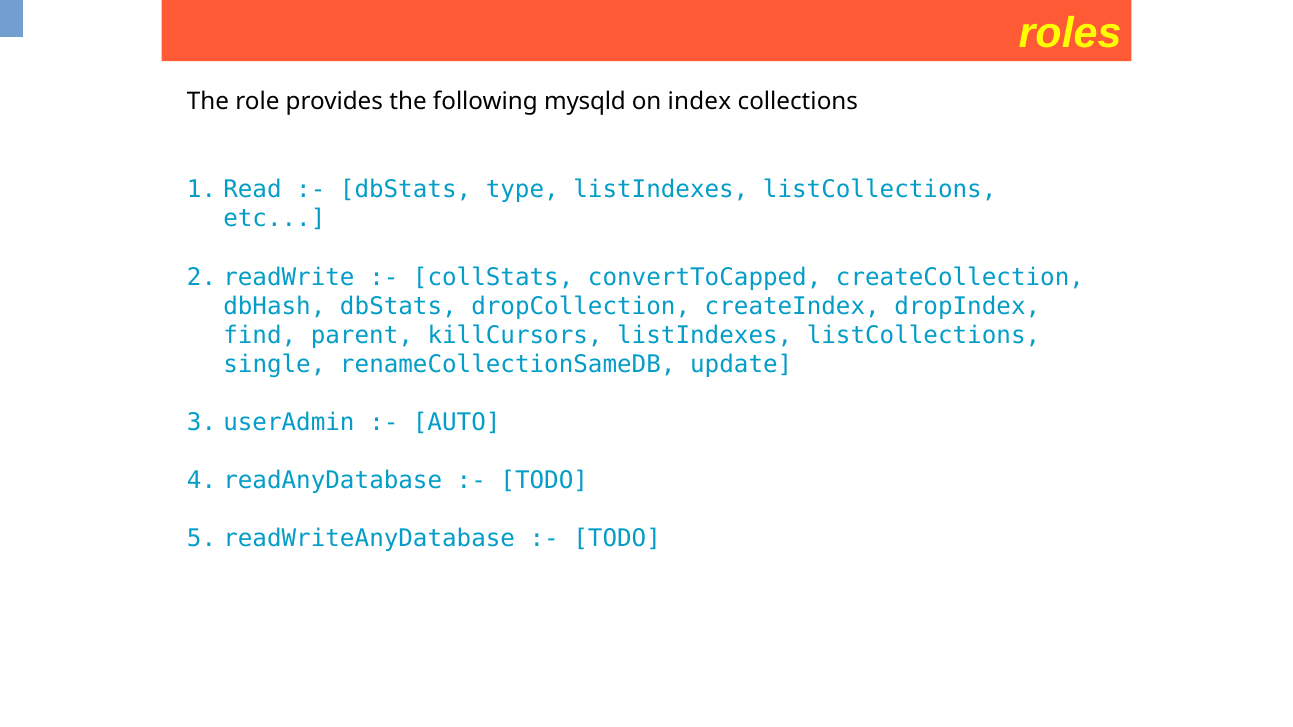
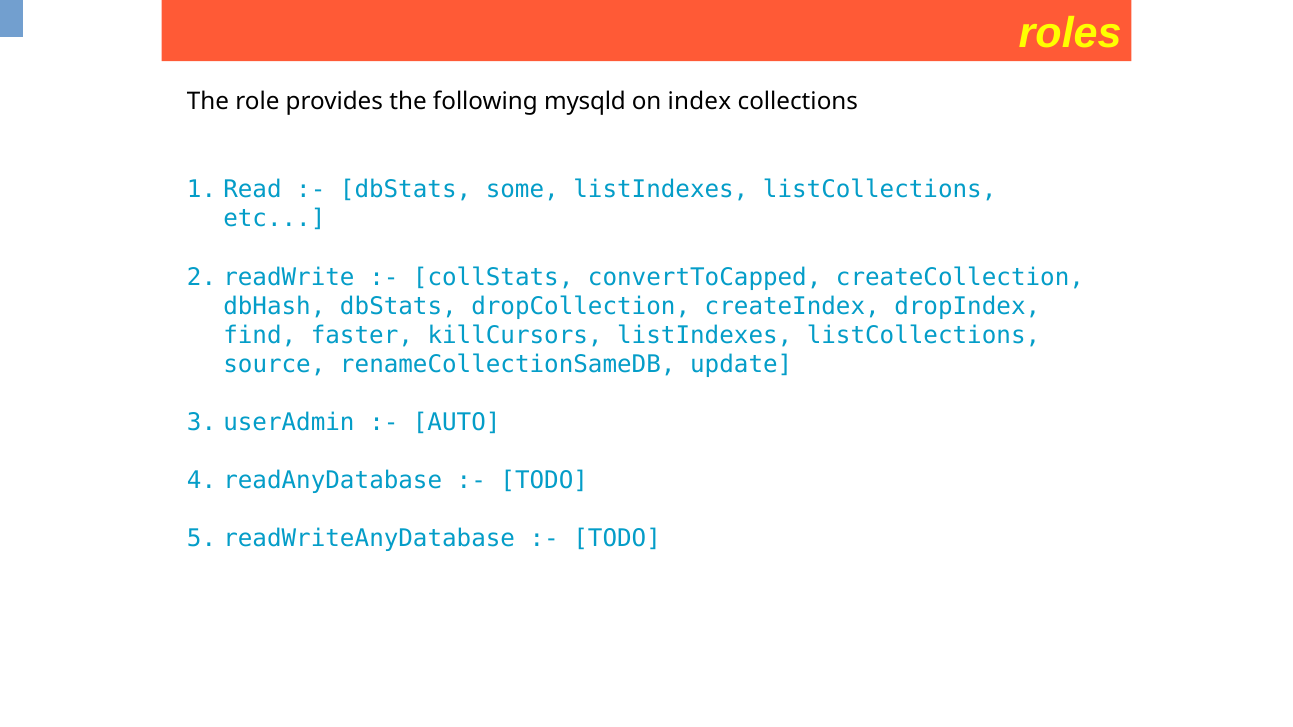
type: type -> some (522, 190)
parent: parent -> faster (362, 335)
single: single -> source (274, 364)
